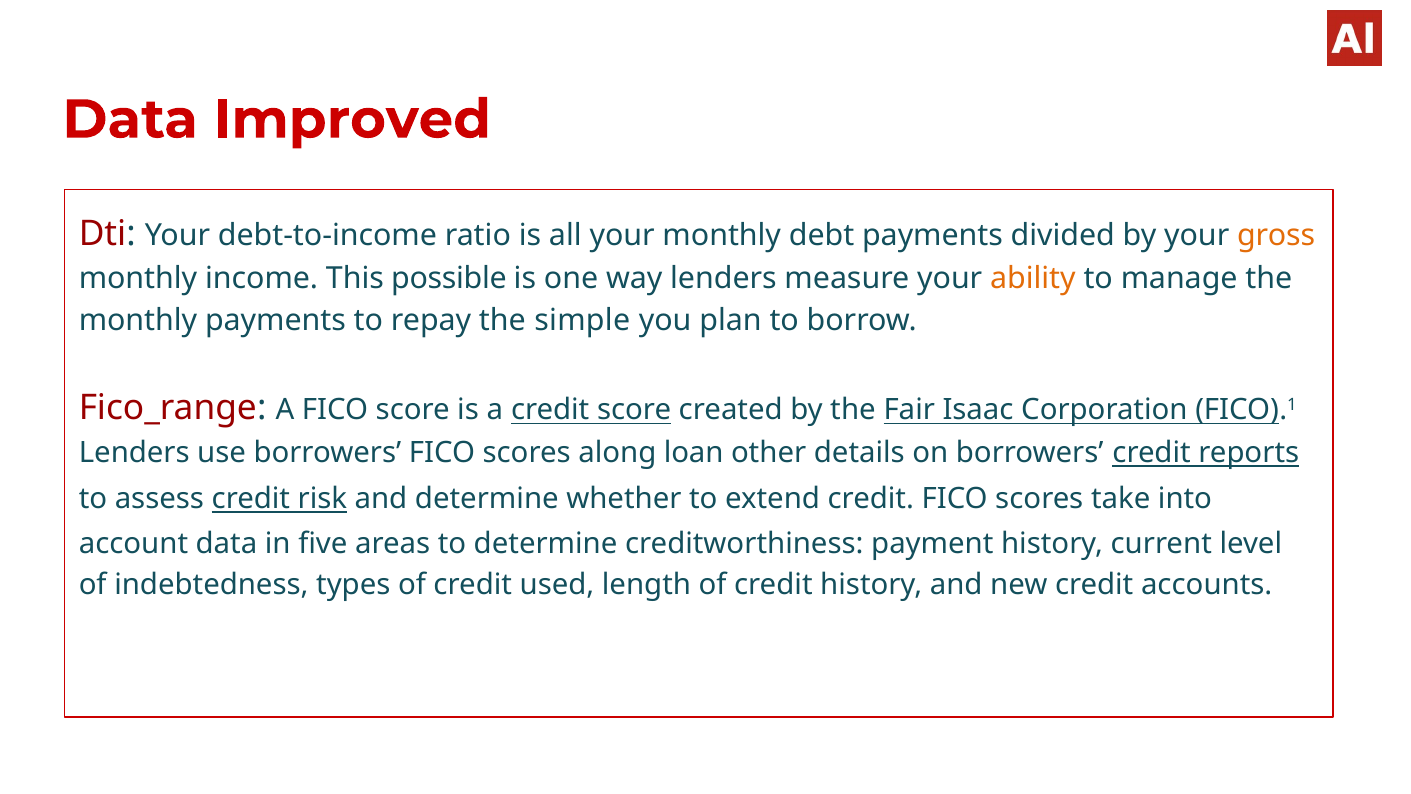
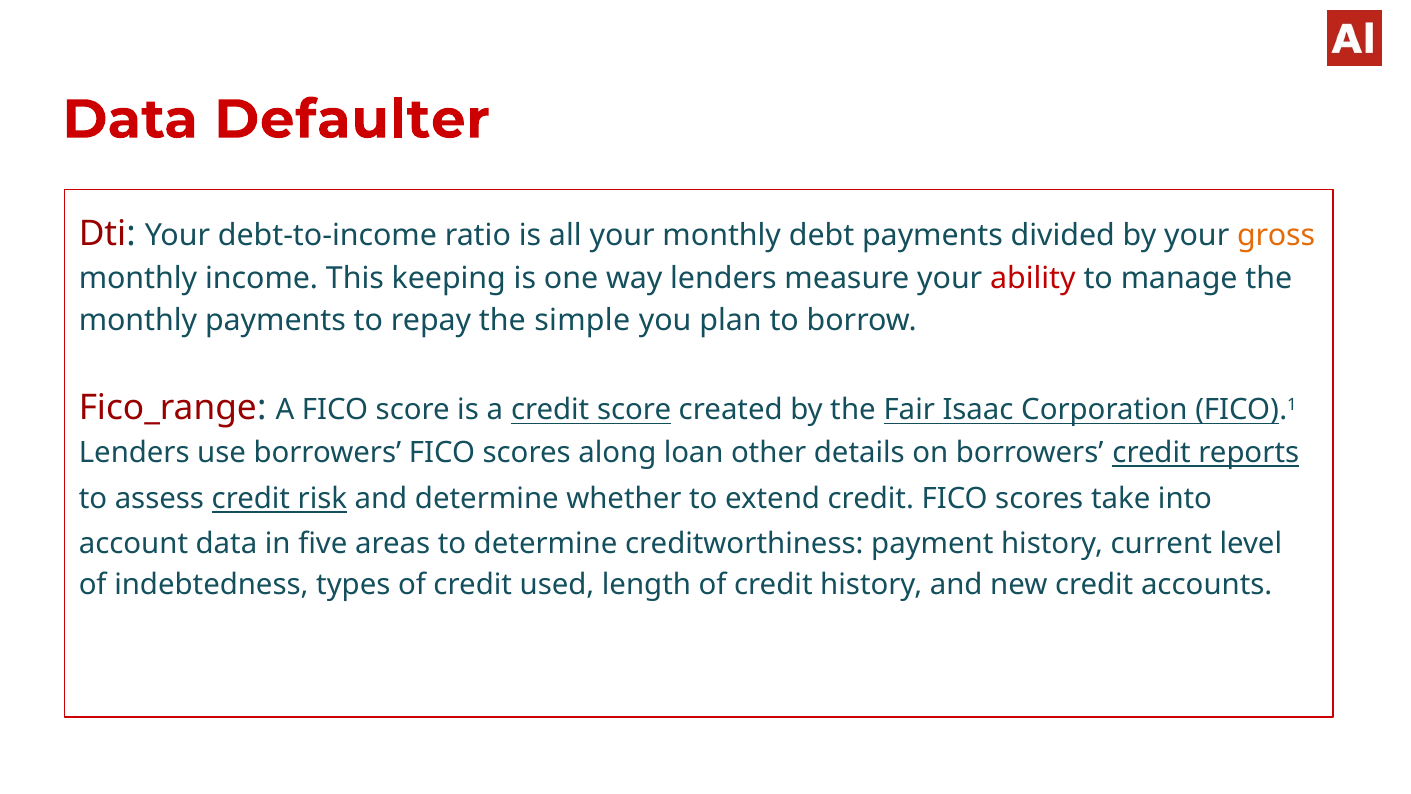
Improved: Improved -> Defaulter (352, 120)
possible: possible -> keeping (449, 278)
ability colour: orange -> red (1033, 278)
